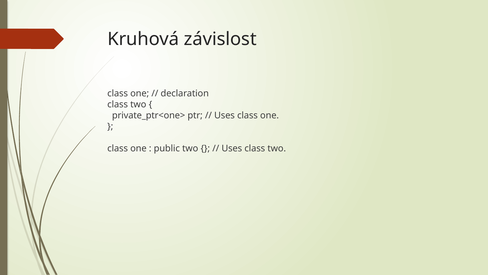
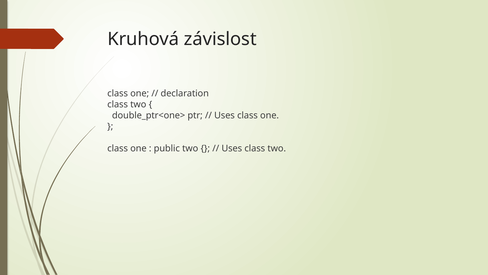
private_ptr<one>: private_ptr<one> -> double_ptr<one> (149, 115)
